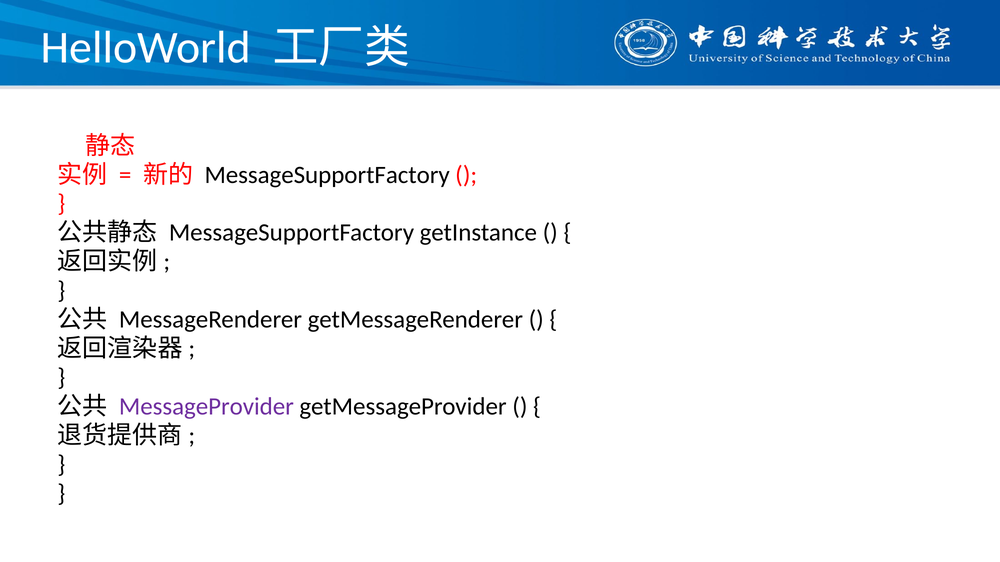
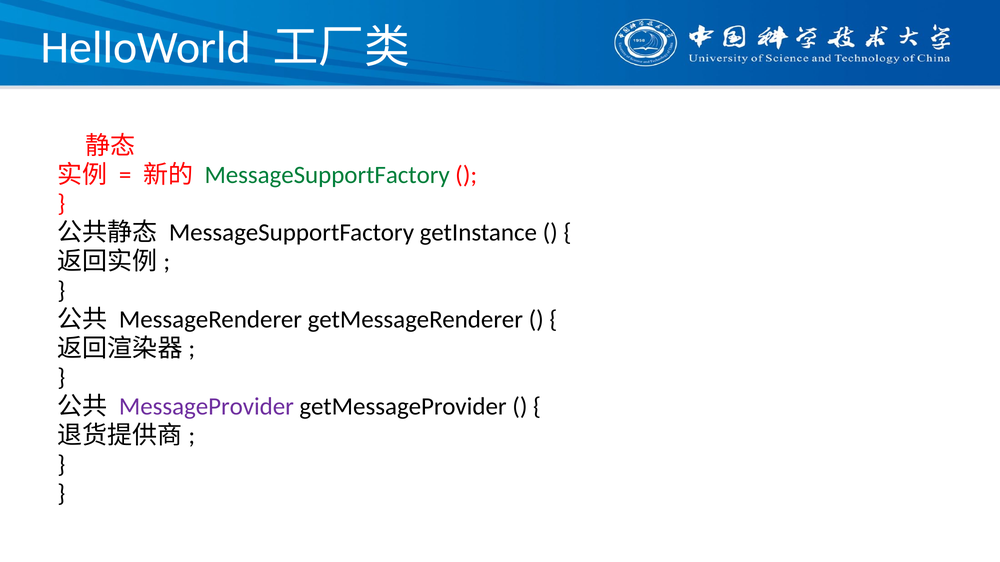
MessageSupportFactory colour: black -> green (327, 175)
